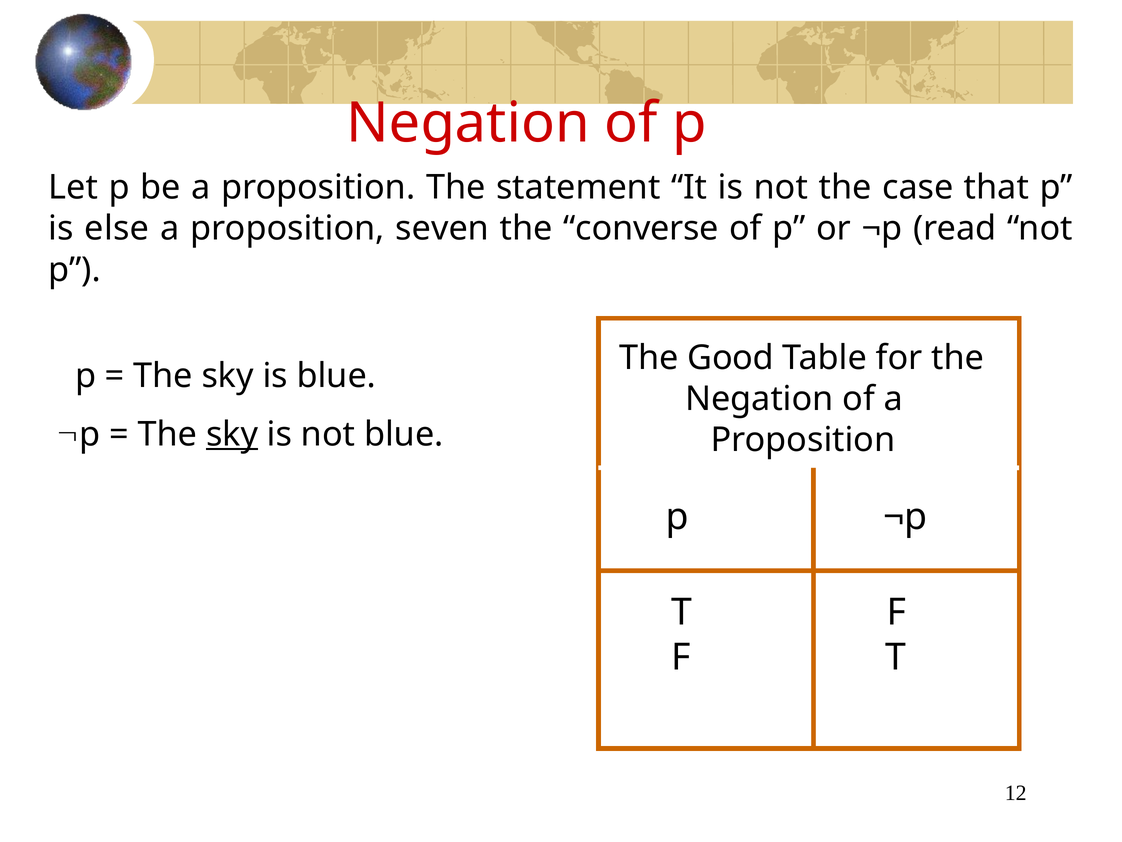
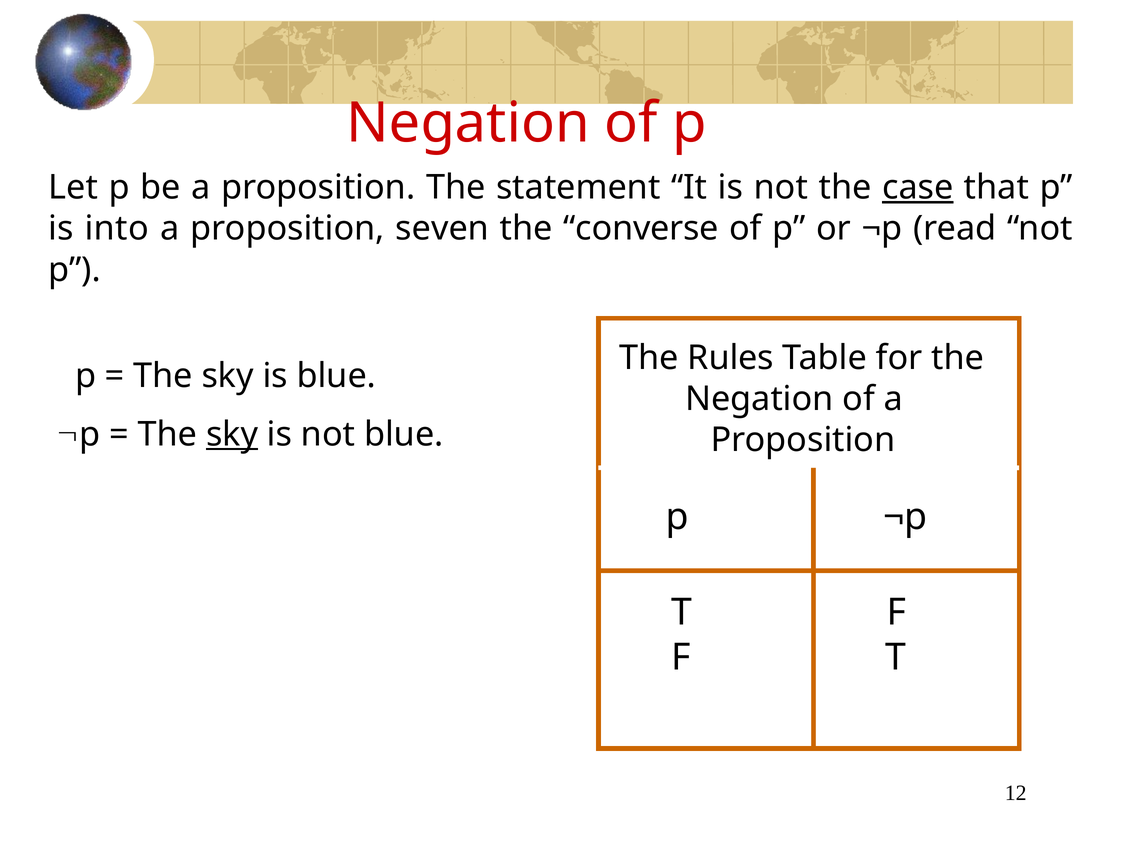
case underline: none -> present (918, 187)
else: else -> into (117, 229)
Good: Good -> Rules (731, 358)
